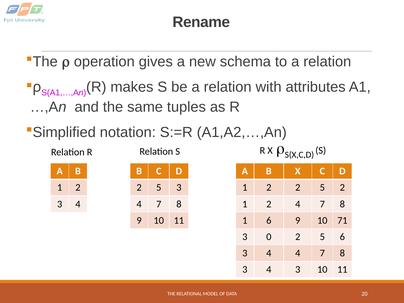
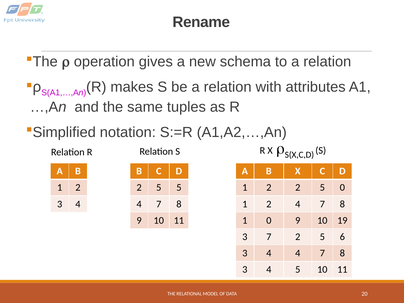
5 3: 3 -> 5 (179, 188)
5 2: 2 -> 0 (342, 188)
1 6: 6 -> 0 (269, 220)
71: 71 -> 19 (342, 220)
3 0: 0 -> 7 (269, 237)
4 3: 3 -> 5 (298, 270)
